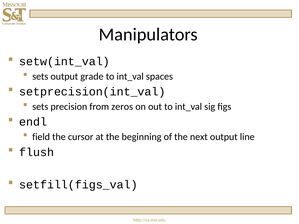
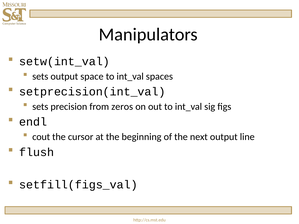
grade: grade -> space (92, 76)
field: field -> cout (41, 137)
